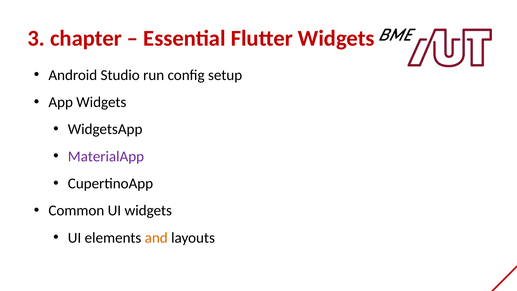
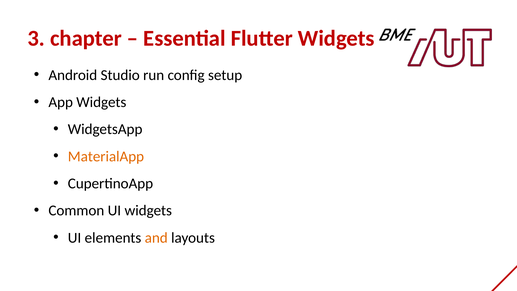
MaterialApp colour: purple -> orange (106, 156)
